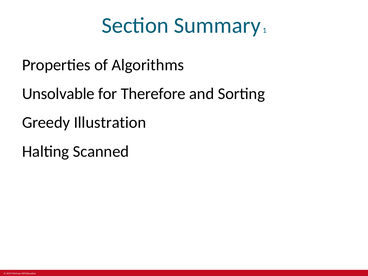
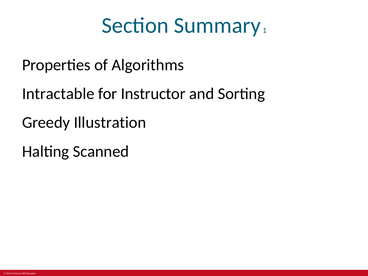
Unsolvable: Unsolvable -> Intractable (58, 94)
Therefore: Therefore -> Instructor (153, 94)
